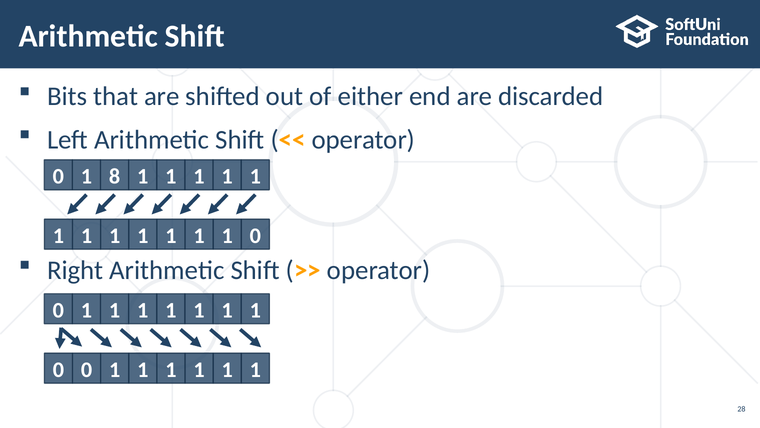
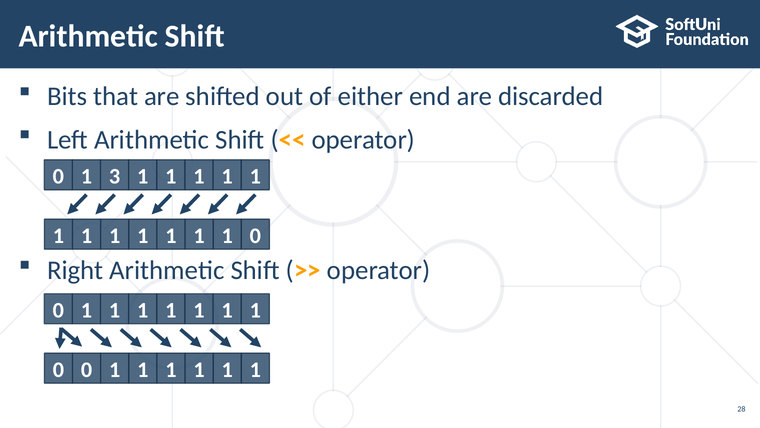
8: 8 -> 3 (115, 176)
